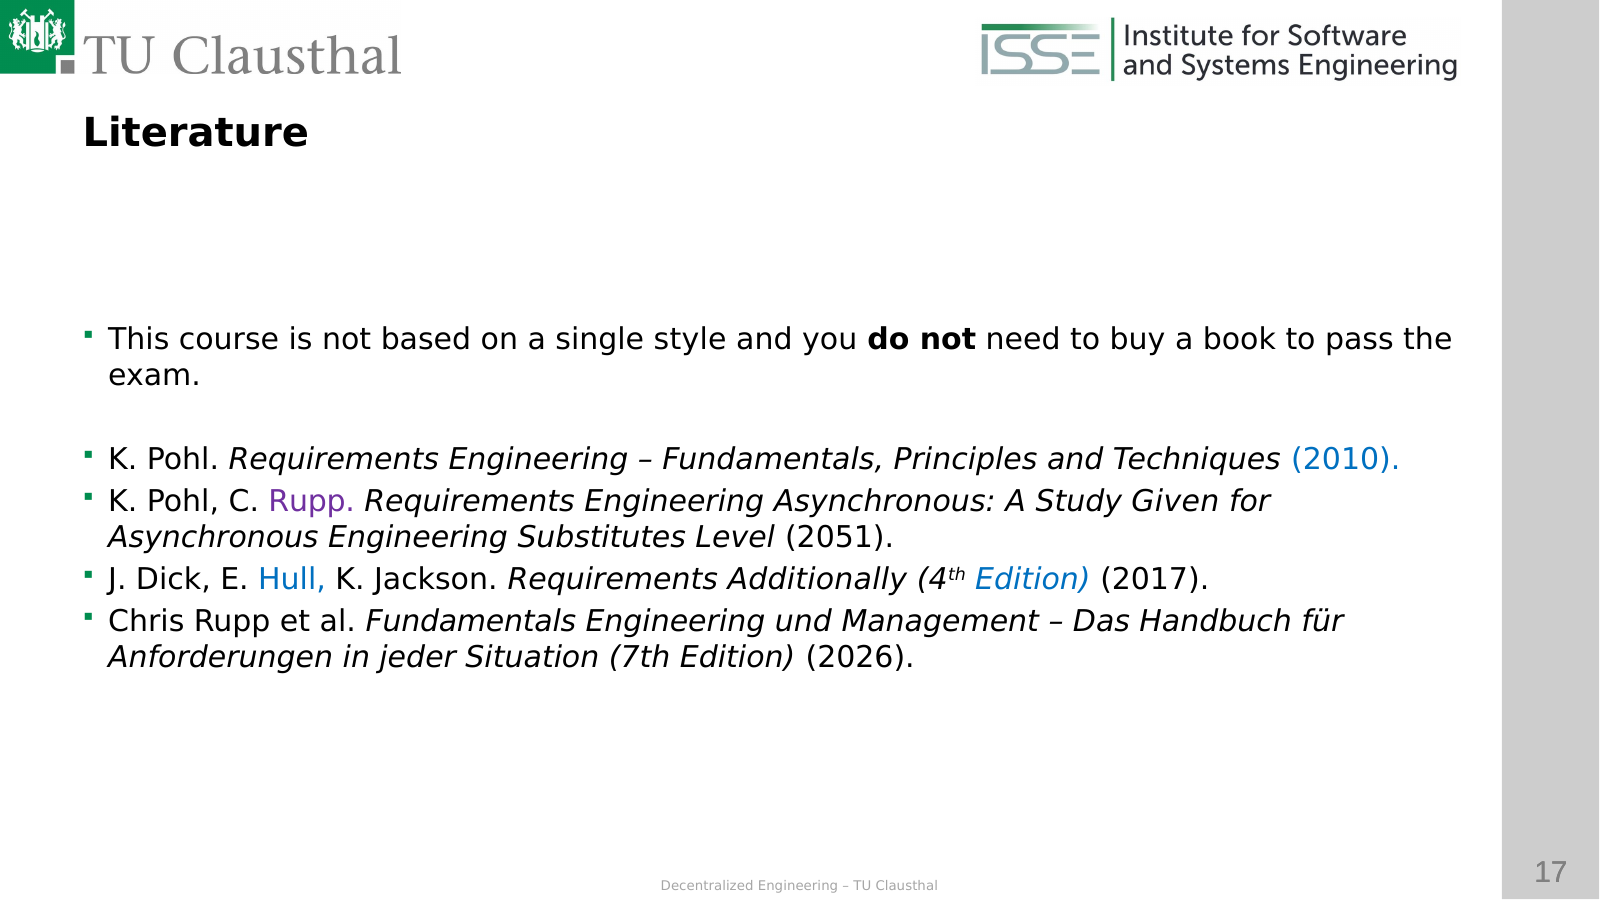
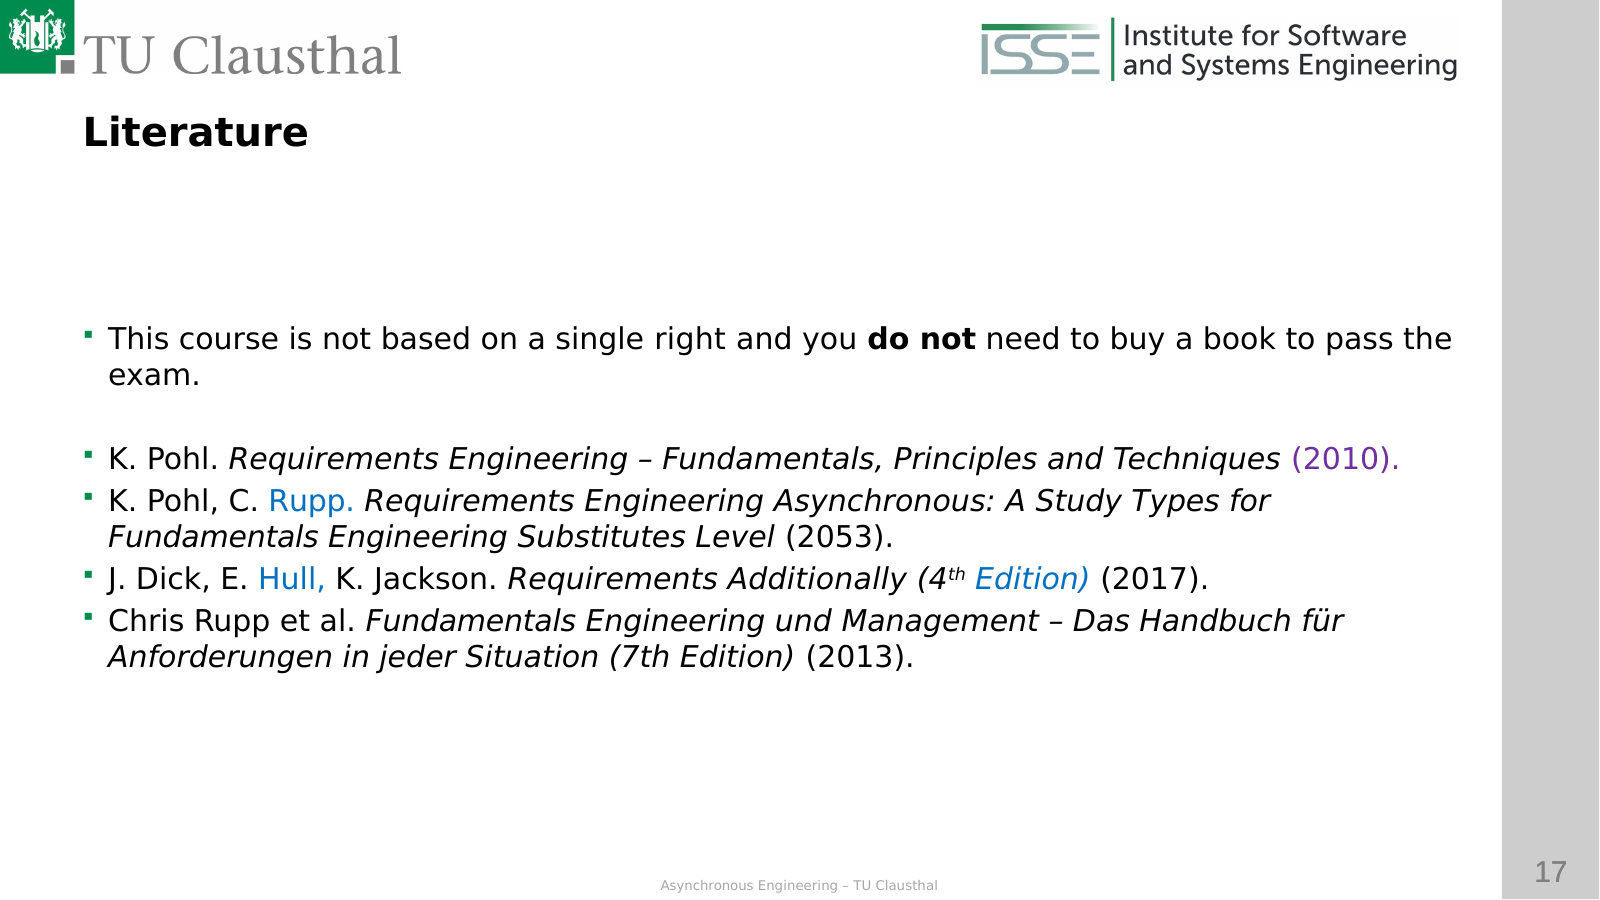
style: style -> right (690, 340)
2010 colour: blue -> purple (1346, 460)
Rupp colour: purple -> blue (312, 502)
Given: Given -> Types (1176, 502)
Asynchronous: Asynchronous -> Fundamentals (214, 538)
2051: 2051 -> 2053 (840, 538)
2026: 2026 -> 2013 (860, 658)
Decentralized: Decentralized -> Asynchronous (707, 887)
